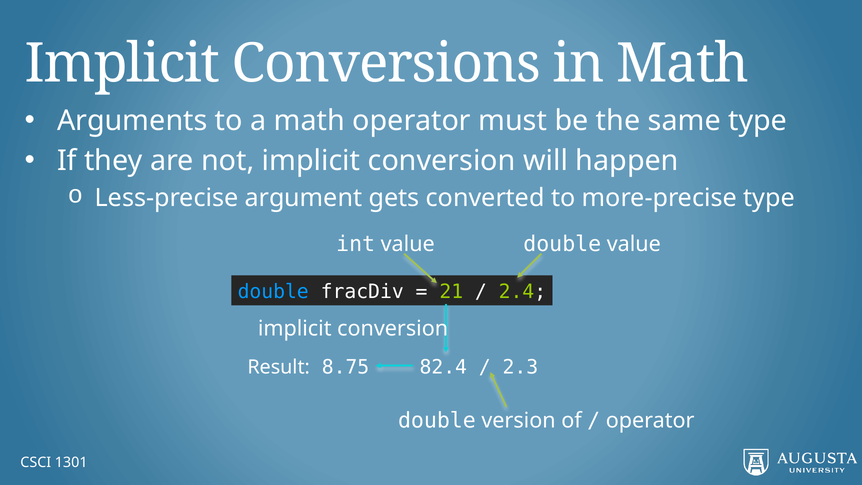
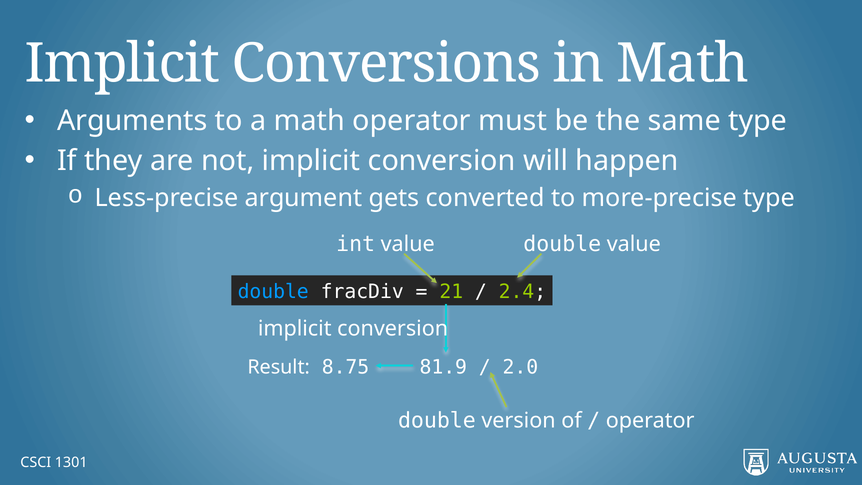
82.4: 82.4 -> 81.9 (443, 367)
2.3: 2.3 -> 2.0 (520, 367)
